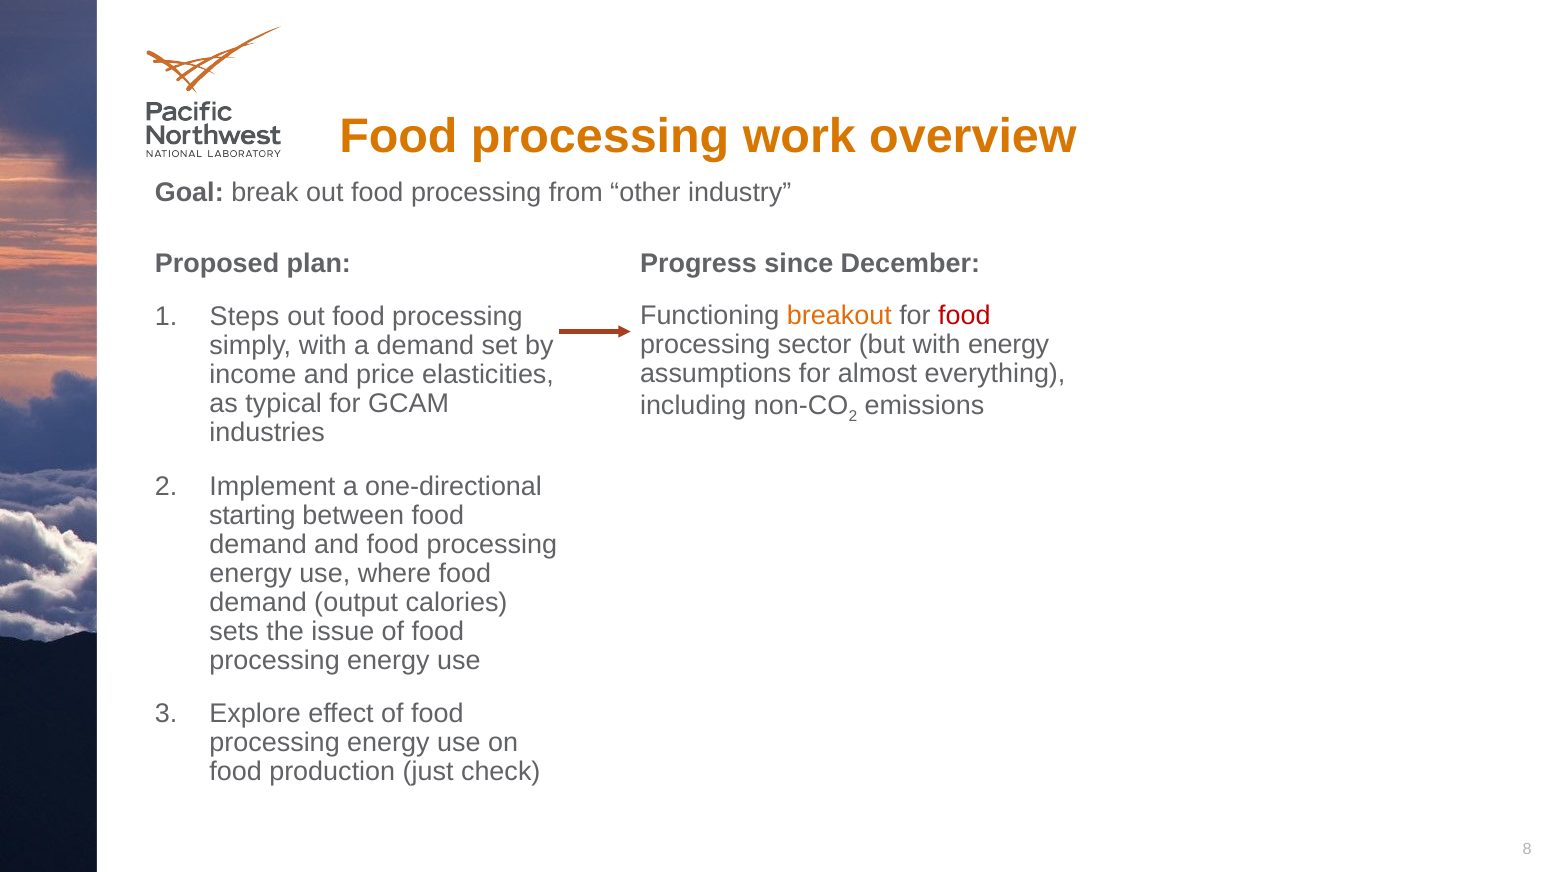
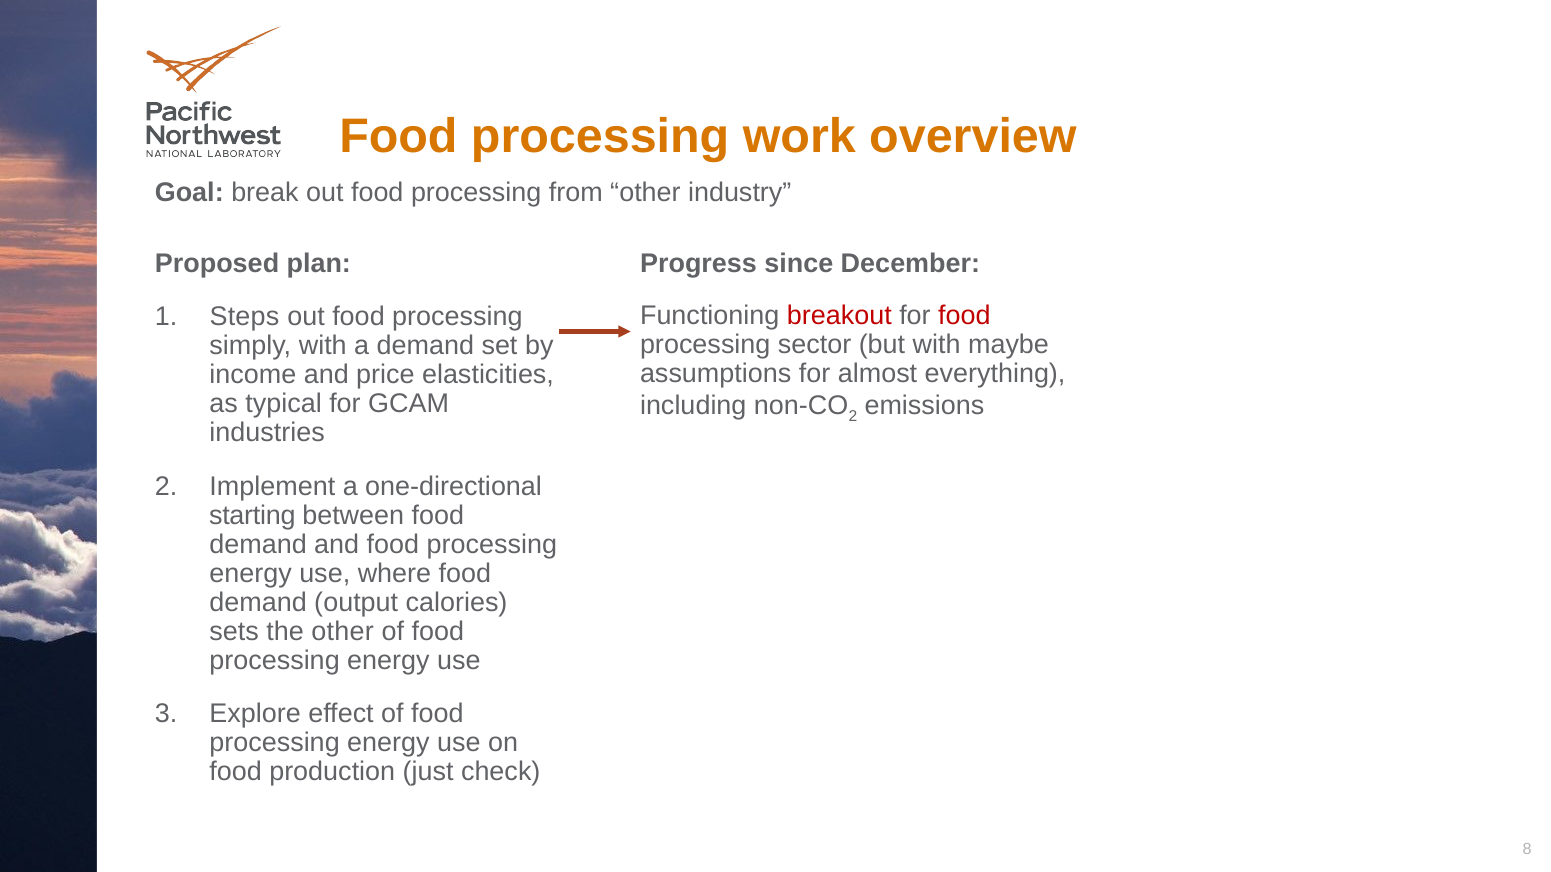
breakout colour: orange -> red (839, 315)
with energy: energy -> maybe (1009, 345)
the issue: issue -> other (343, 632)
